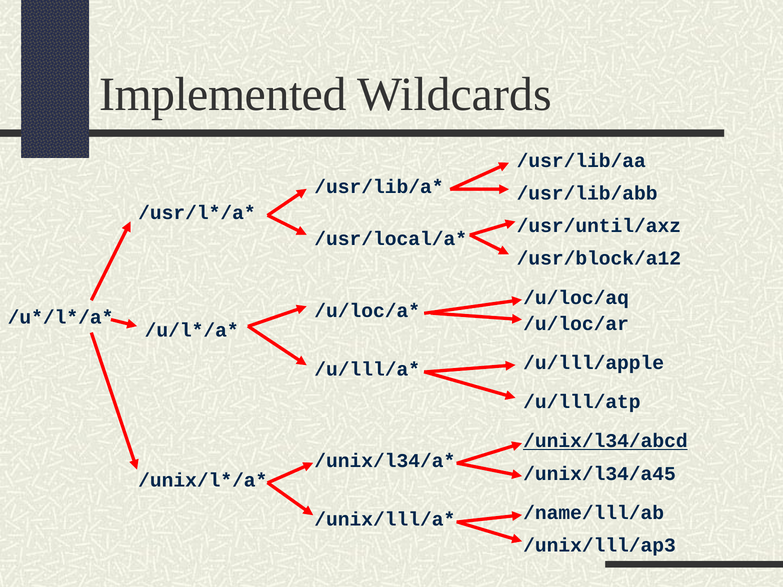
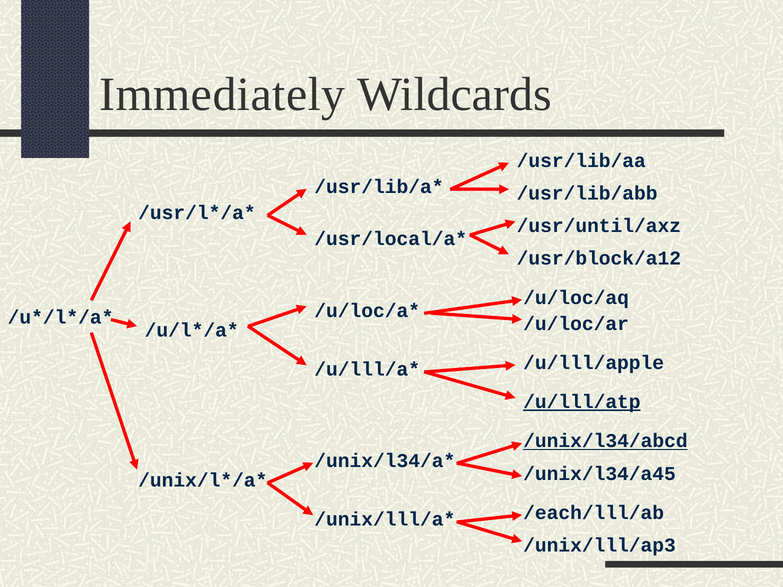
Implemented: Implemented -> Immediately (222, 95)
/u/lll/atp underline: none -> present (582, 402)
/name/lll/ab: /name/lll/ab -> /each/lll/ab (594, 513)
